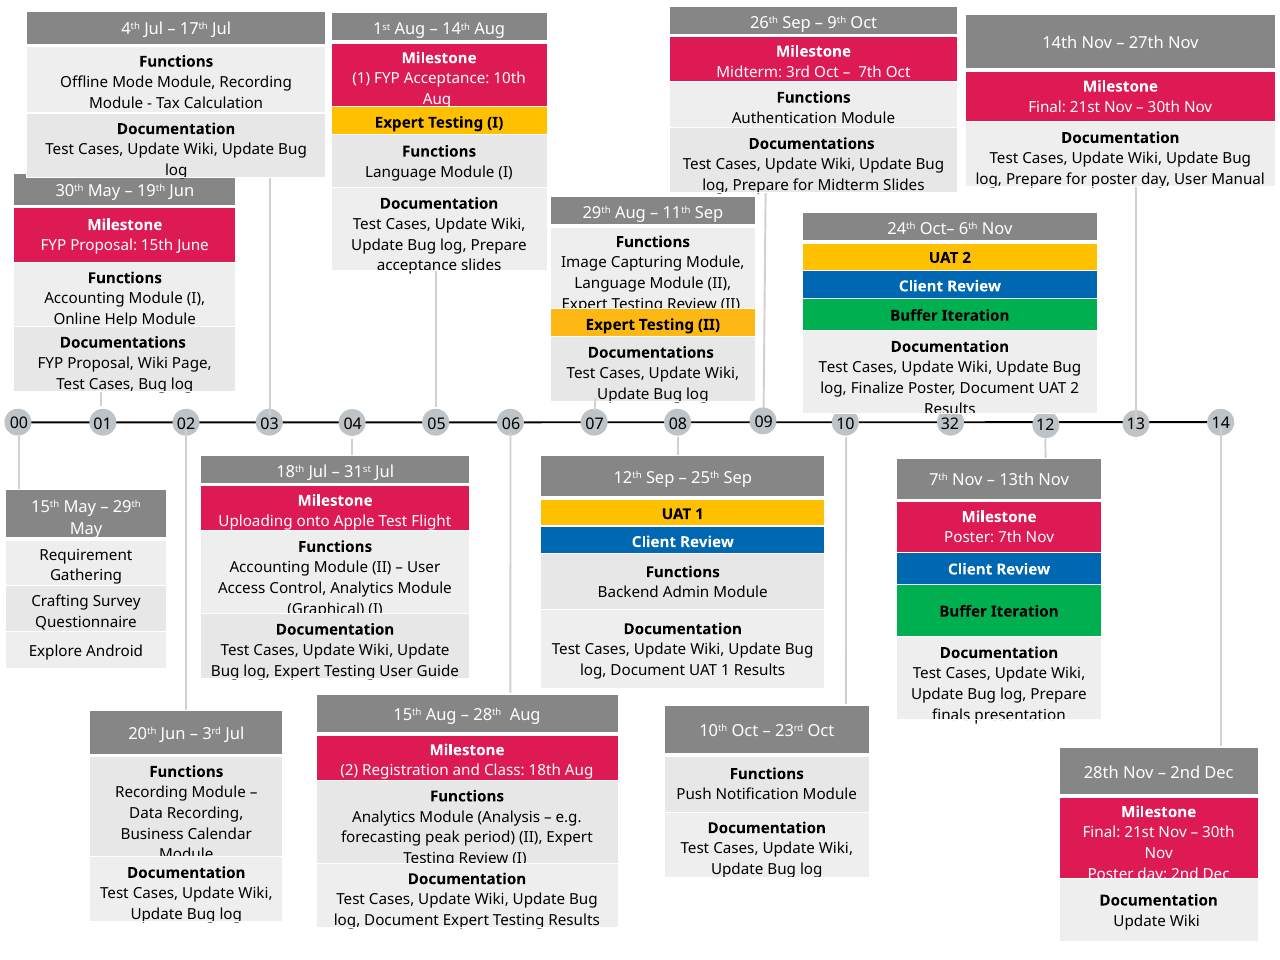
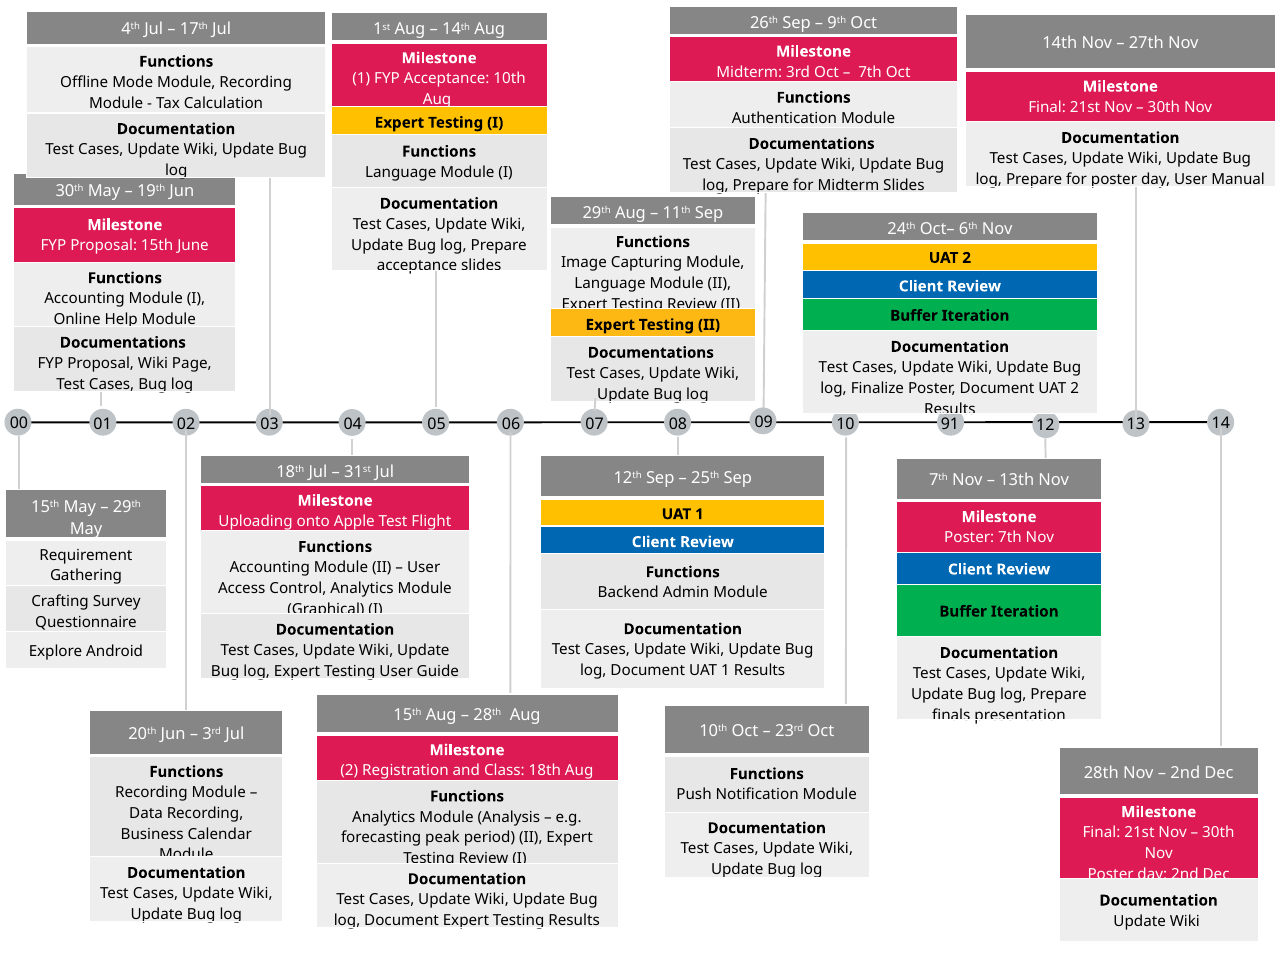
32: 32 -> 91 (950, 424)
